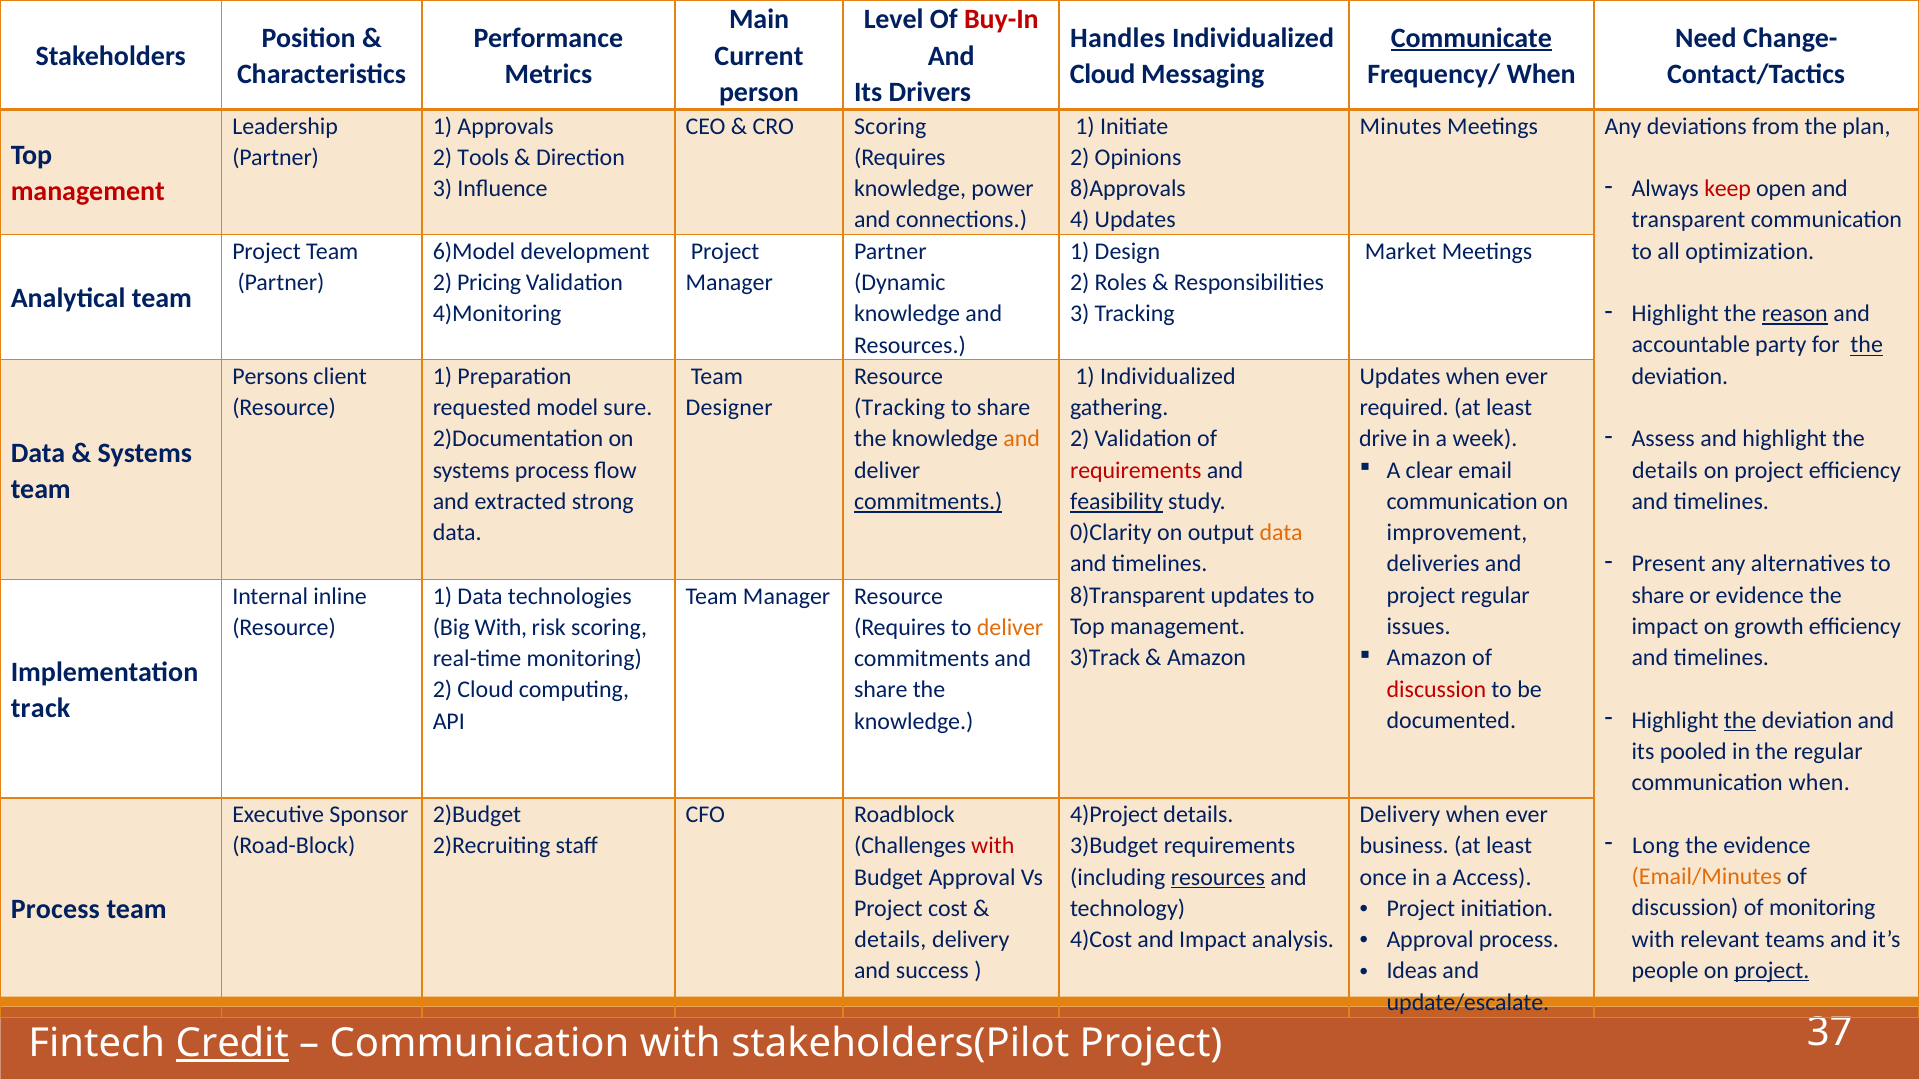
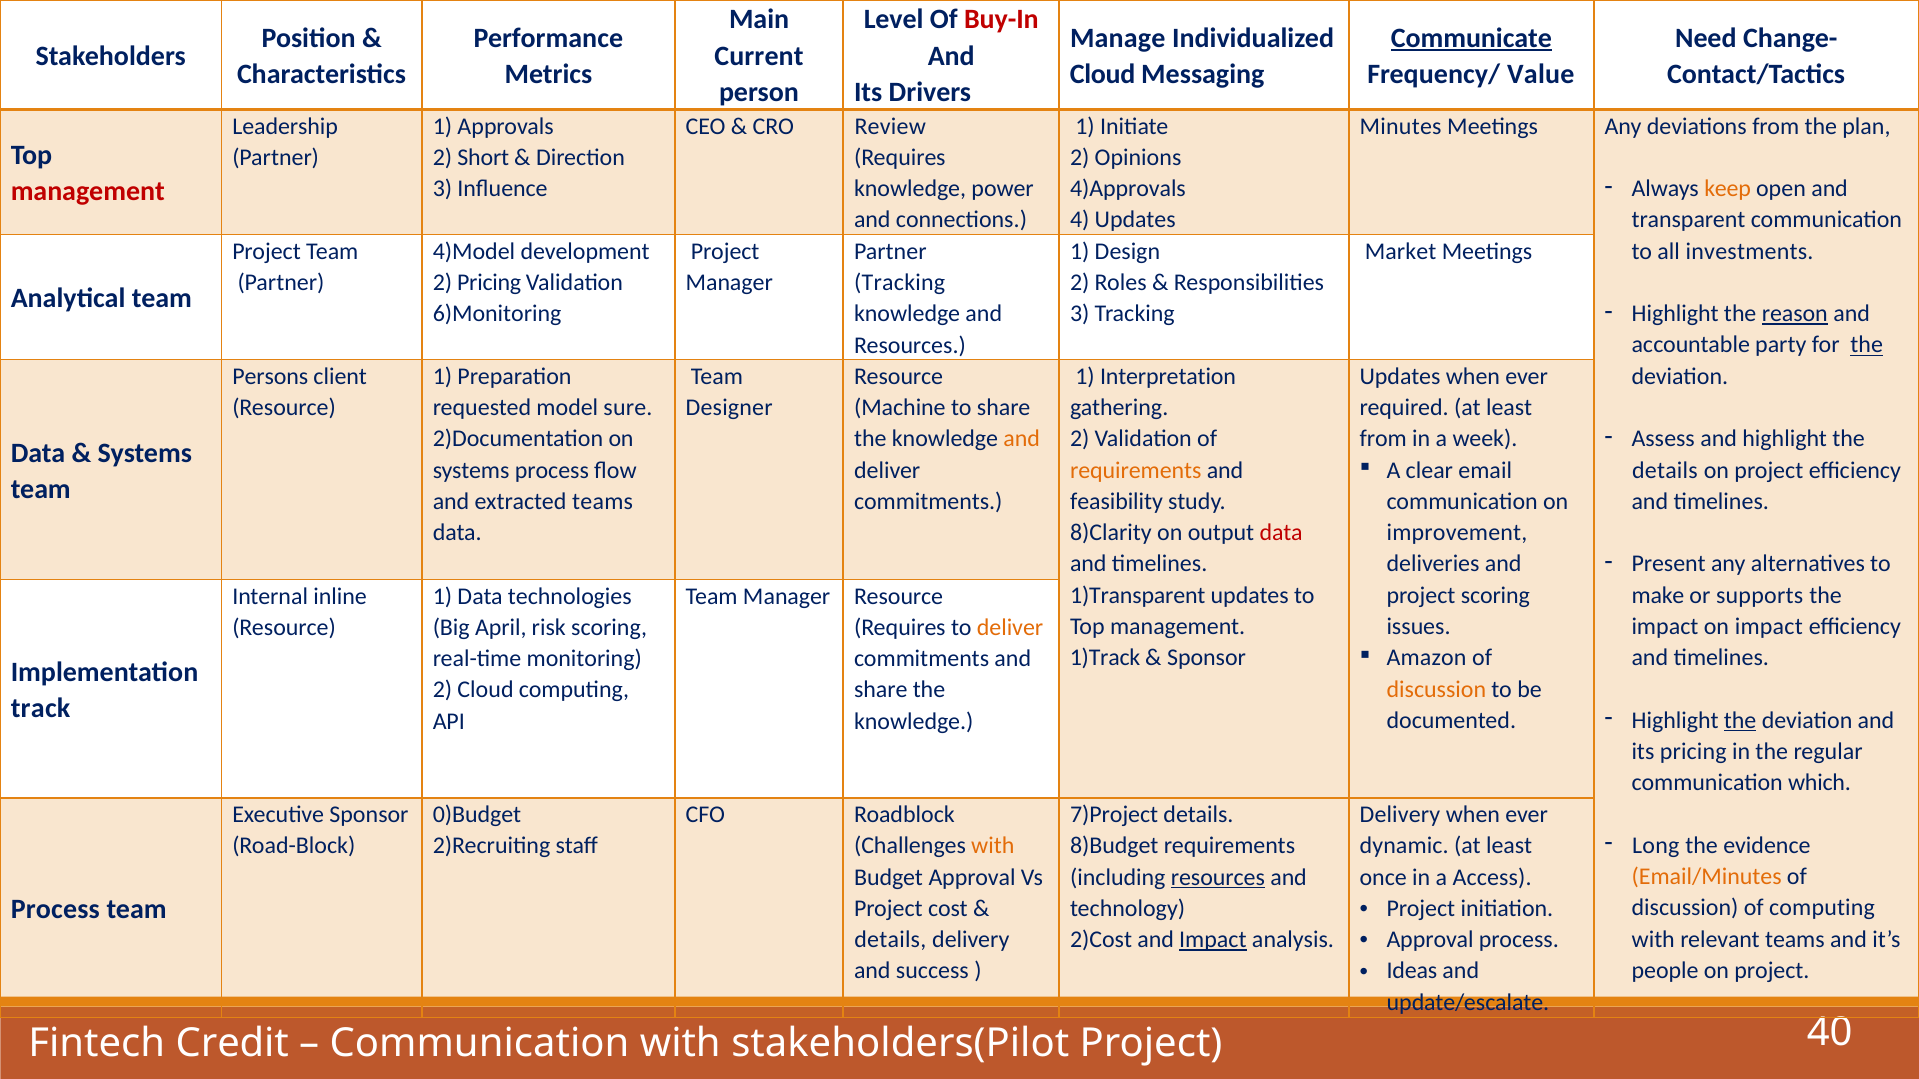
Handles: Handles -> Manage (1118, 38)
Frequency/ When: When -> Value (1541, 74)
CRO Scoring: Scoring -> Review (890, 126)
Tools: Tools -> Short (483, 158)
keep colour: red -> orange (1728, 189)
8)Approvals: 8)Approvals -> 4)Approvals (1128, 189)
optimization: optimization -> investments (1750, 251)
6)Model: 6)Model -> 4)Model (474, 251)
Dynamic: Dynamic -> Tracking (900, 283)
4)Monitoring: 4)Monitoring -> 6)Monitoring (497, 314)
1 Individualized: Individualized -> Interpretation (1168, 377)
Tracking: Tracking -> Machine (900, 408)
drive: drive -> from (1383, 439)
requirements colour: red -> orange (1136, 470)
extracted strong: strong -> teams (603, 502)
commitments underline: present -> none (928, 502)
feasibility underline: present -> none (1116, 502)
0)Clarity: 0)Clarity -> 8)Clarity (1111, 533)
data colour: orange -> red (1281, 533)
8)Transparent: 8)Transparent -> 1)Transparent (1138, 596)
project regular: regular -> scoring (1495, 596)
share: share -> make (1658, 595)
or evidence: evidence -> supports (1760, 595)
on growth: growth -> impact (1769, 627)
Big With: With -> April (501, 628)
3)Track: 3)Track -> 1)Track (1105, 658)
Amazon: Amazon -> Sponsor (1207, 658)
discussion colour: red -> orange (1436, 689)
its pooled: pooled -> pricing (1693, 752)
communication when: when -> which (1819, 783)
2)Budget: 2)Budget -> 0)Budget (477, 815)
4)Project: 4)Project -> 7)Project (1114, 815)
with colour: red -> orange (993, 846)
3)Budget: 3)Budget -> 8)Budget (1114, 846)
business: business -> dynamic (1404, 846)
of monitoring: monitoring -> computing (1822, 908)
4)Cost: 4)Cost -> 2)Cost (1101, 940)
Impact underline: none -> present (1213, 940)
project underline: present -> none (1772, 971)
Credit underline: present -> none (232, 1044)
37: 37 -> 40 (1830, 1032)
